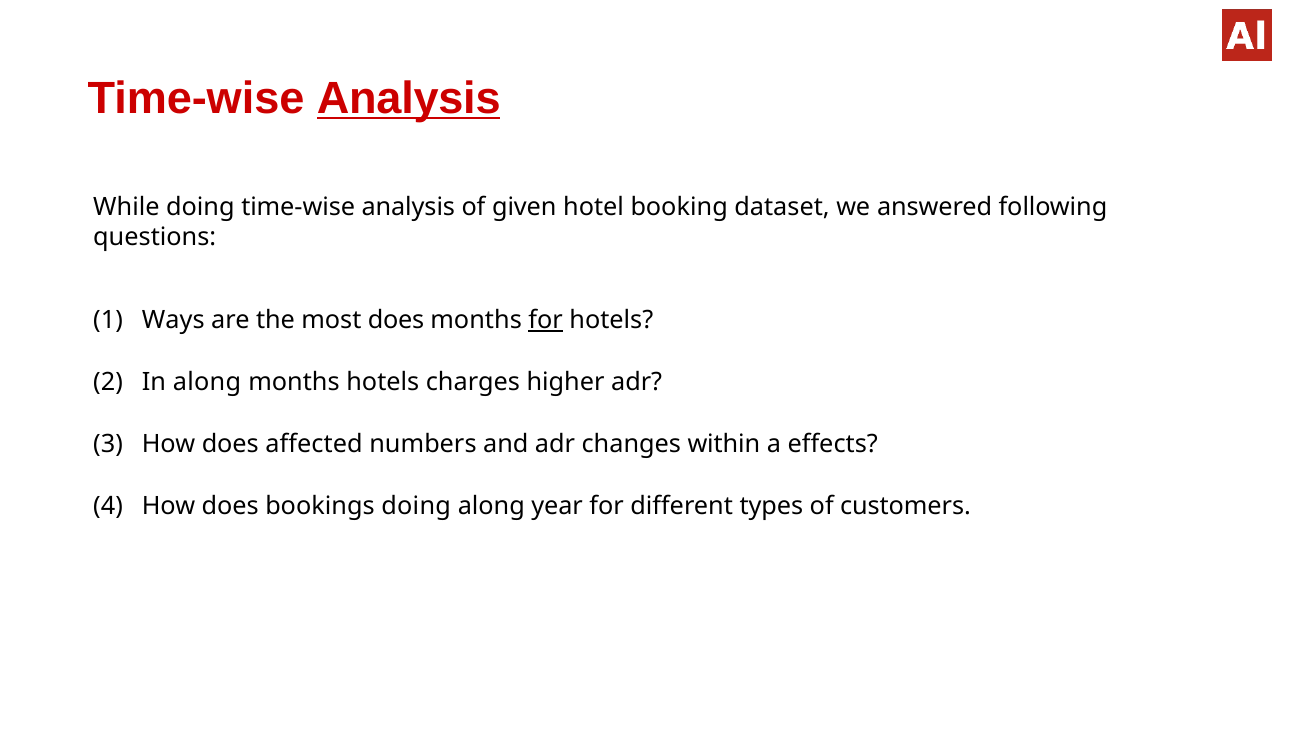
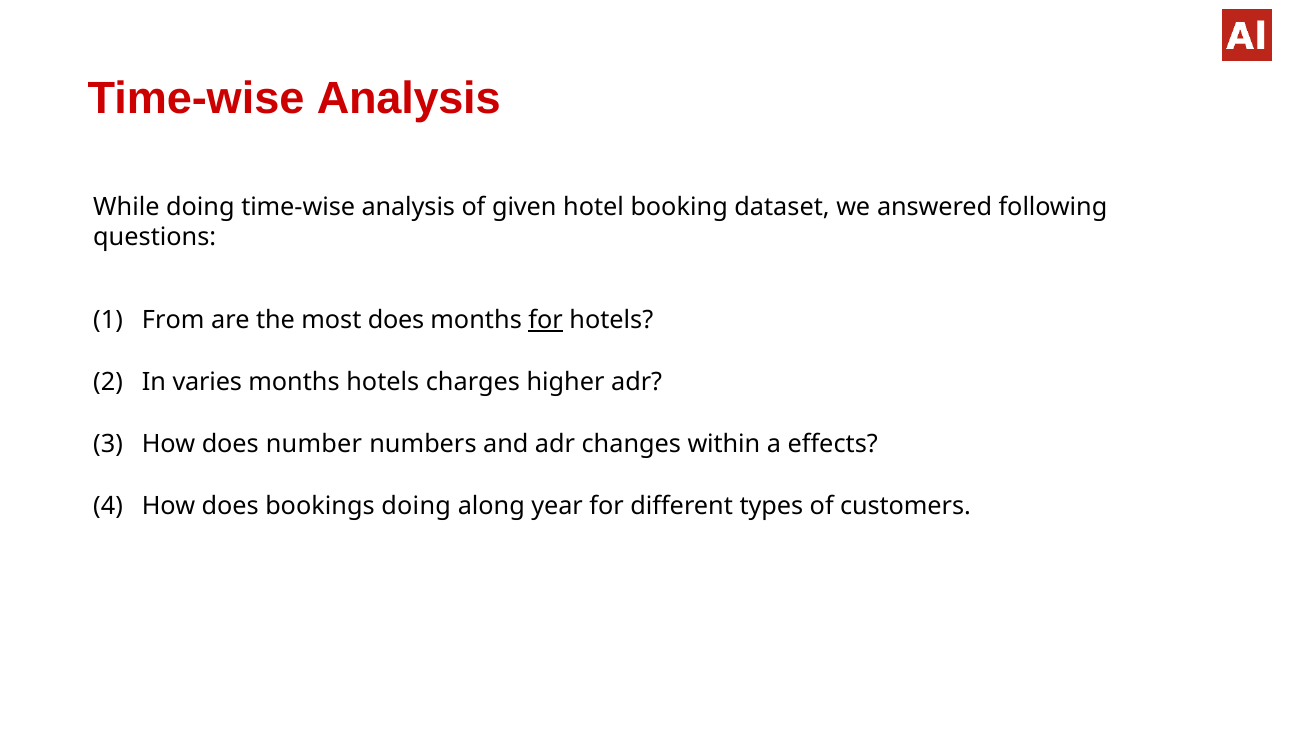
Analysis underline: present -> none (409, 98)
Ways: Ways -> From (173, 320)
In along: along -> varies (207, 382)
affected: affected -> number (314, 444)
